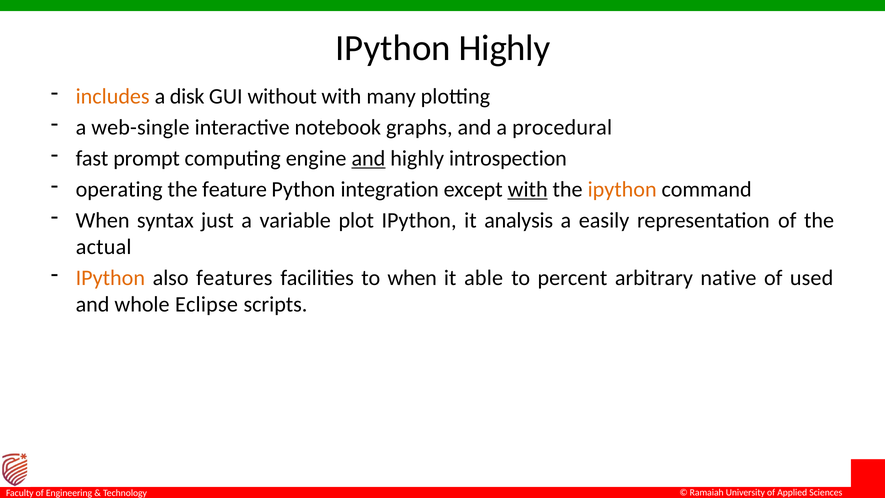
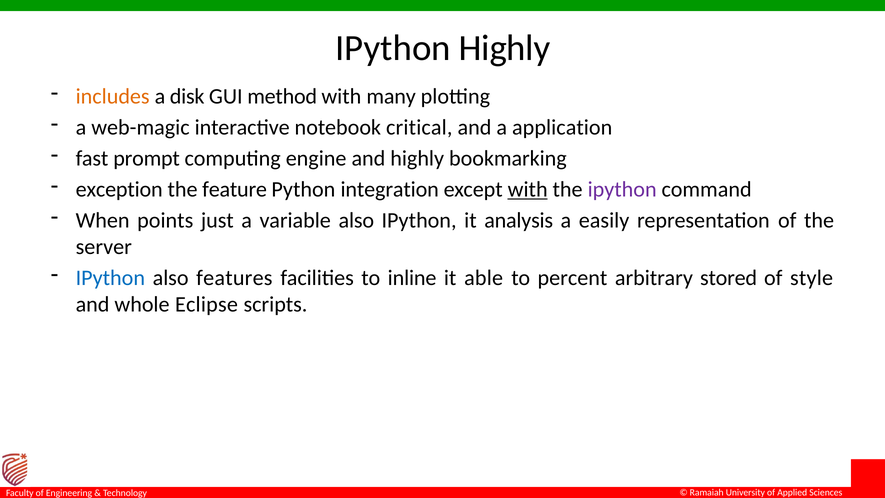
without: without -> method (282, 96)
web-single: web-single -> web-magic (140, 127)
graphs: graphs -> critical (419, 127)
procedural: procedural -> application (562, 127)
and underline: present -> none (368, 158)
introspection: introspection -> bookmarking (508, 158)
operating: operating -> exception (119, 189)
ipython colour: orange -> purple (622, 189)
syntax: syntax -> points (165, 220)
variable plot: plot -> also (356, 220)
actual: actual -> server (104, 247)
IPython colour: orange -> blue (110, 278)
to when: when -> inline (412, 278)
native: native -> stored (729, 278)
used: used -> style (812, 278)
